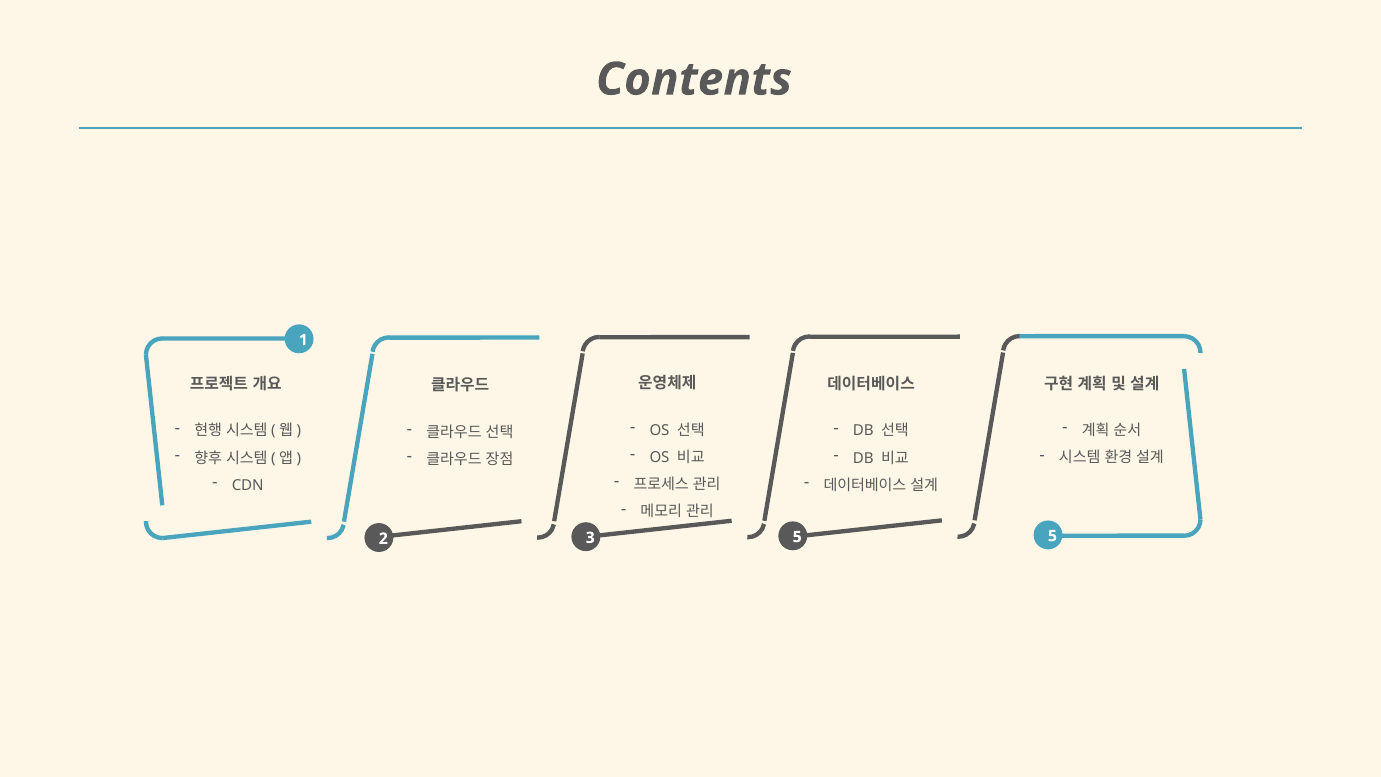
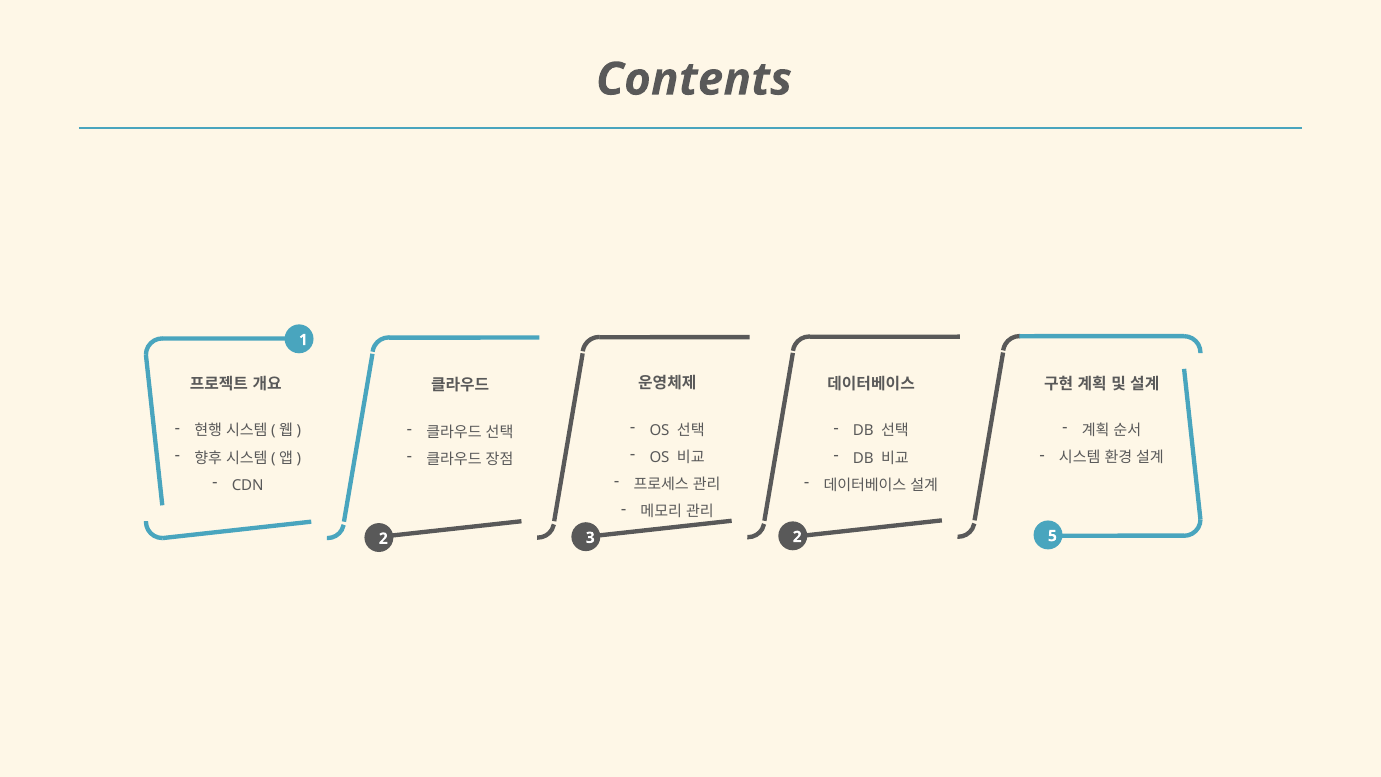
3 5: 5 -> 2 (797, 537)
